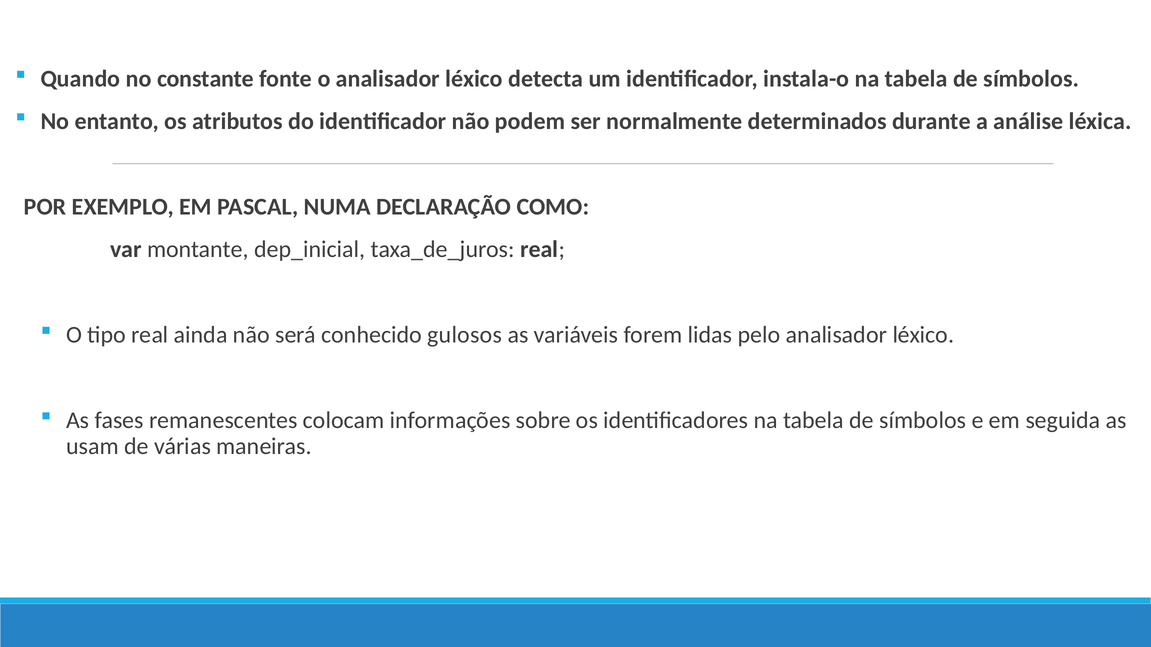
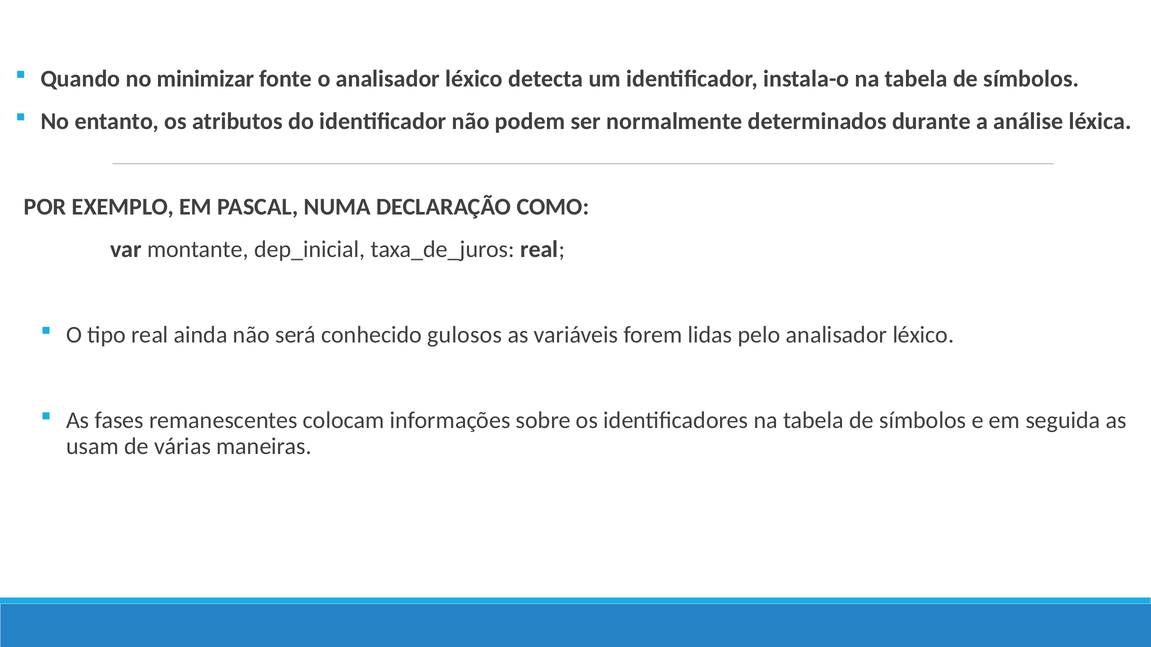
constante: constante -> minimizar (205, 79)
